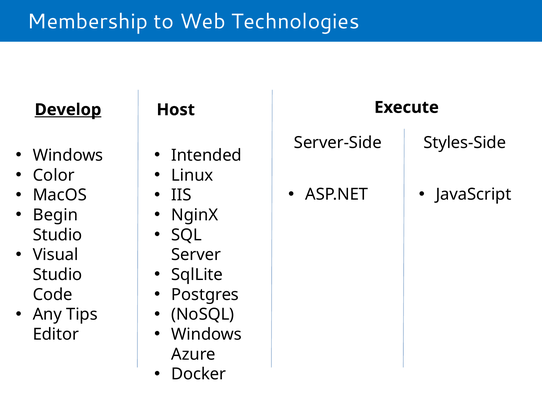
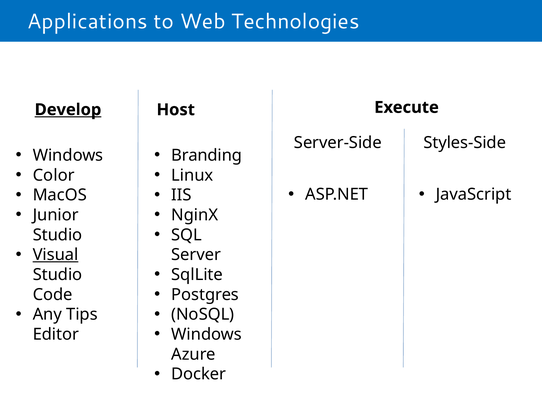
Membership: Membership -> Applications (88, 21)
Intended: Intended -> Branding (207, 155)
Begin: Begin -> Junior (56, 215)
Visual underline: none -> present (56, 254)
